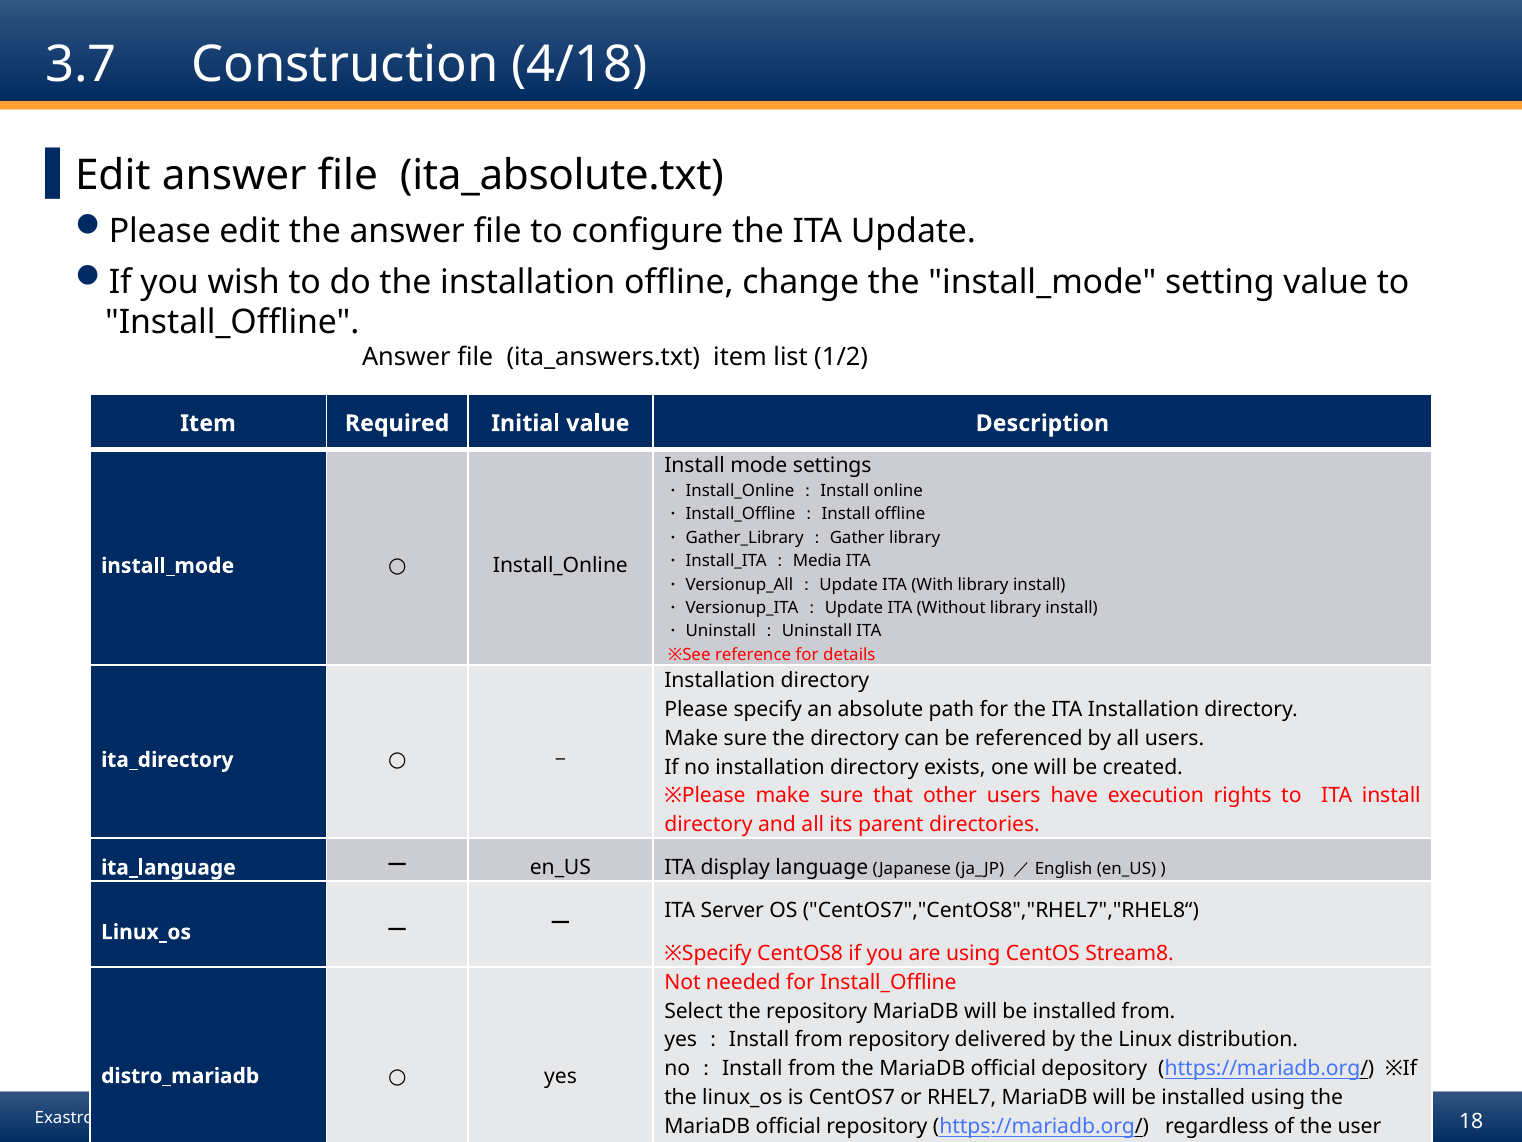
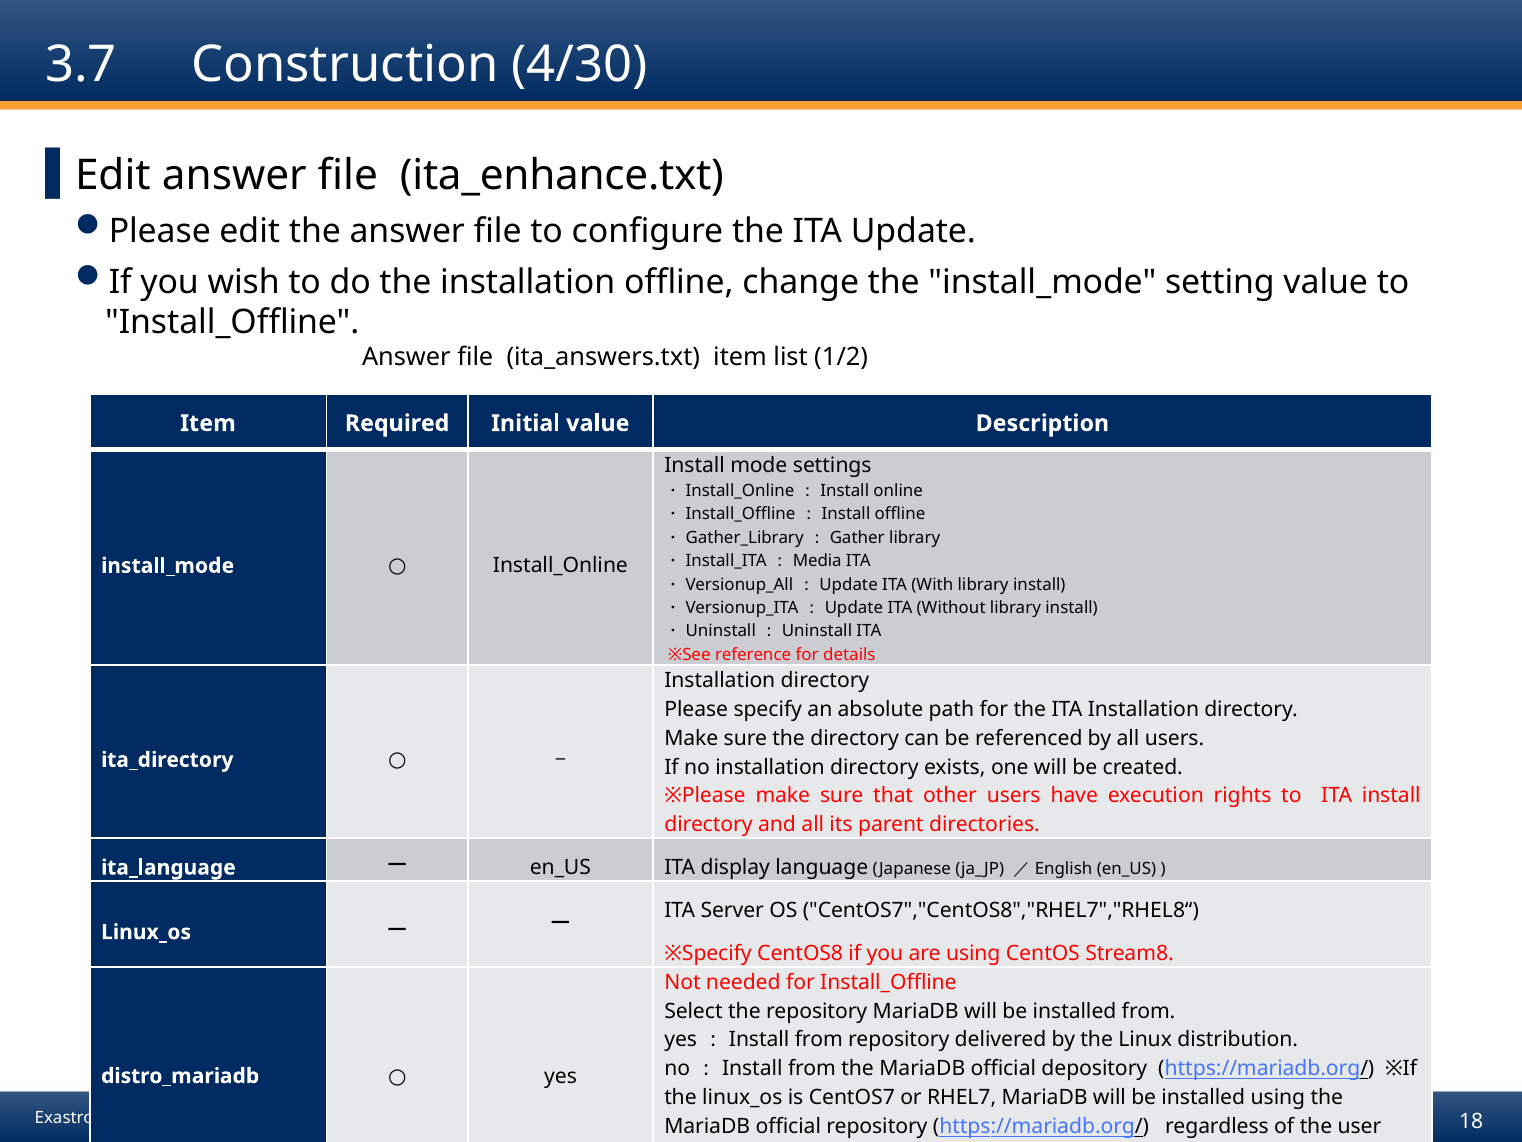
4/18: 4/18 -> 4/30 (580, 65)
ita_absolute.txt: ita_absolute.txt -> ita_enhance.txt (562, 175)
